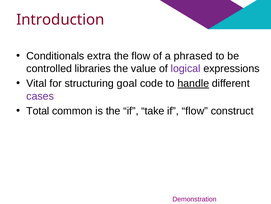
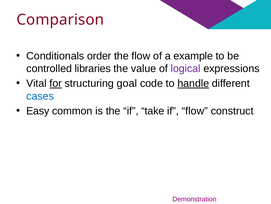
Introduction: Introduction -> Comparison (60, 20)
extra: extra -> order (99, 56)
phrased: phrased -> example (193, 56)
for underline: none -> present (56, 83)
cases colour: purple -> blue (40, 96)
Total: Total -> Easy (38, 111)
